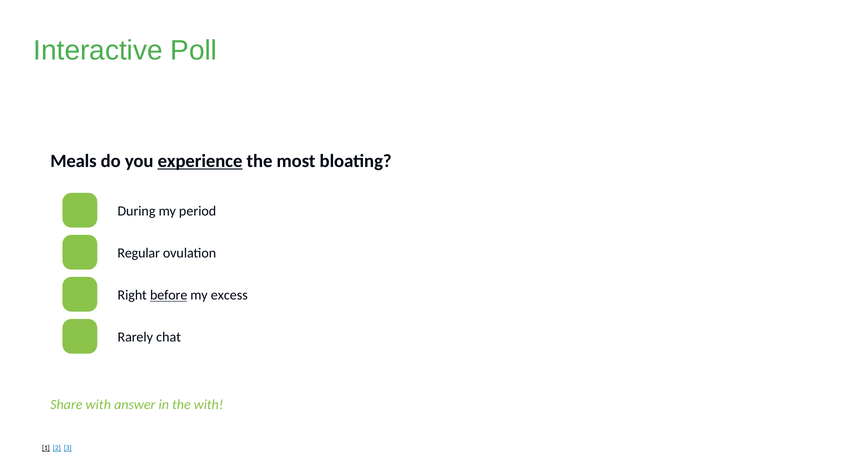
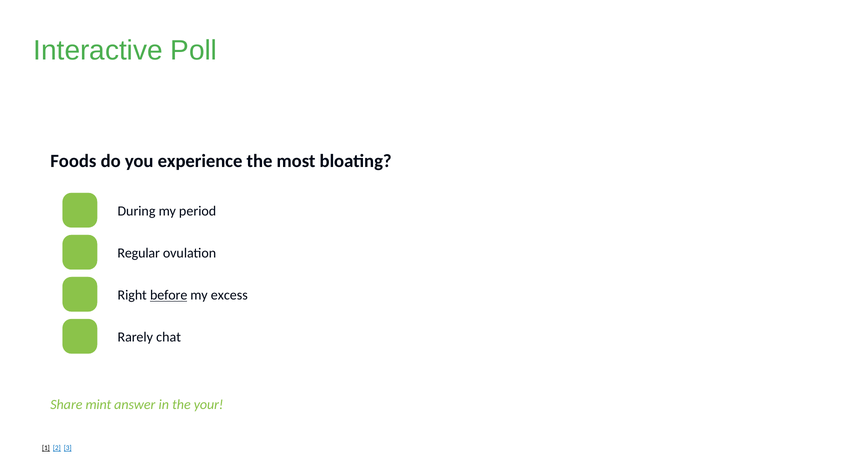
Meals: Meals -> Foods (73, 161)
experience underline: present -> none (200, 161)
Share with: with -> mint (98, 405)
the with: with -> your (209, 405)
